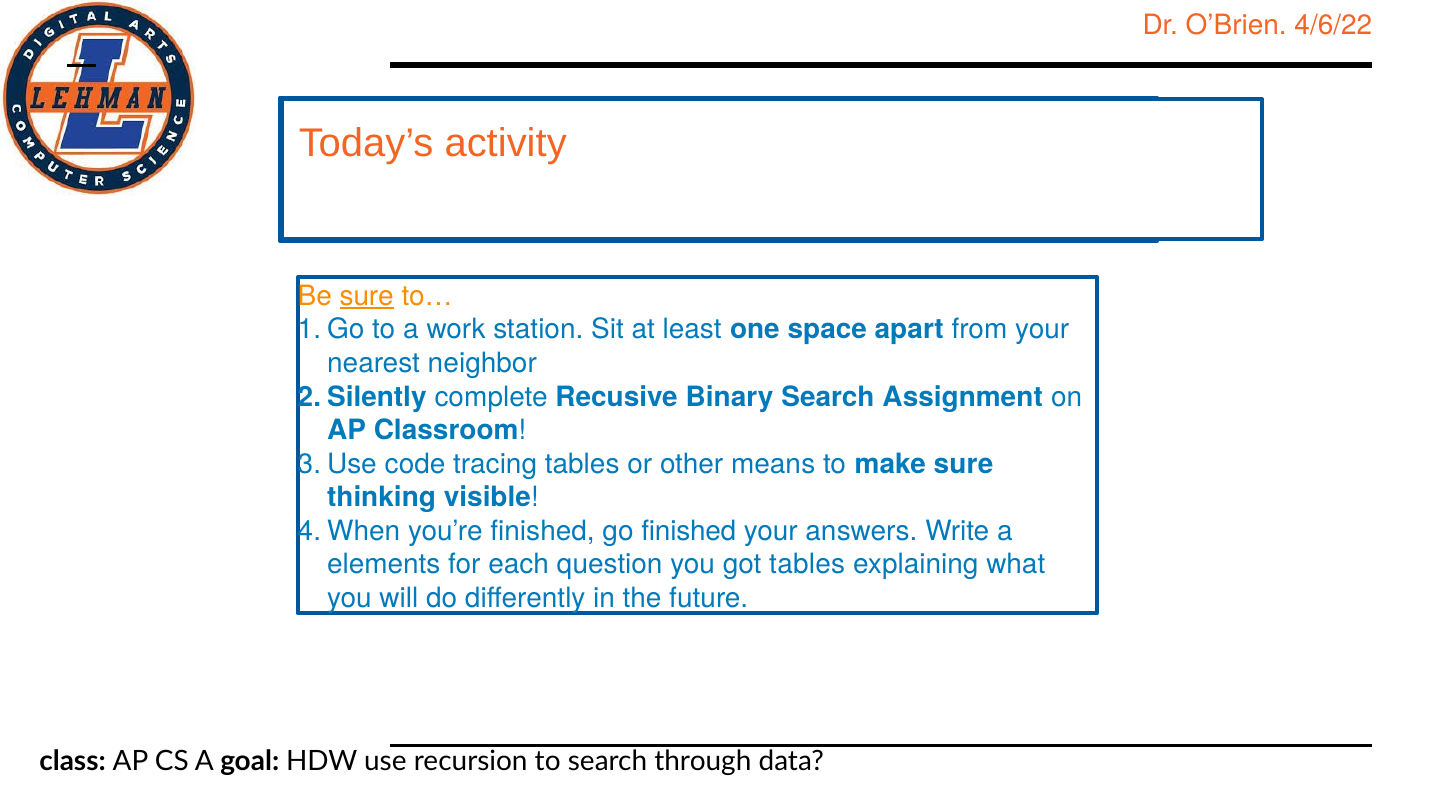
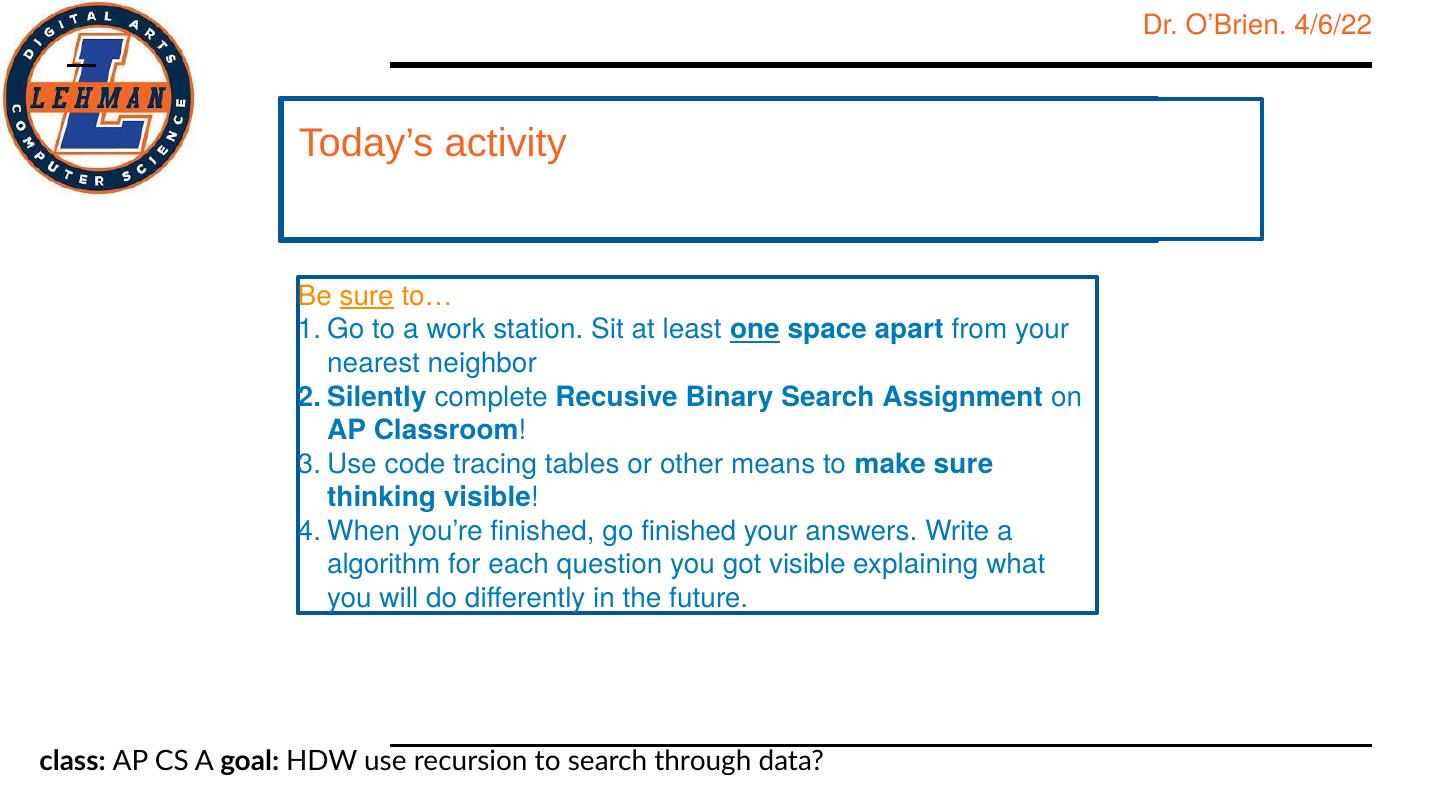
one underline: none -> present (755, 330)
elements: elements -> algorithm (384, 565)
got tables: tables -> visible (807, 565)
